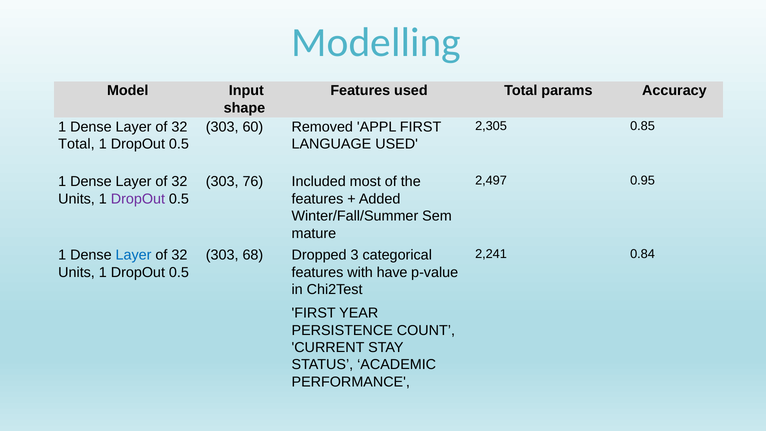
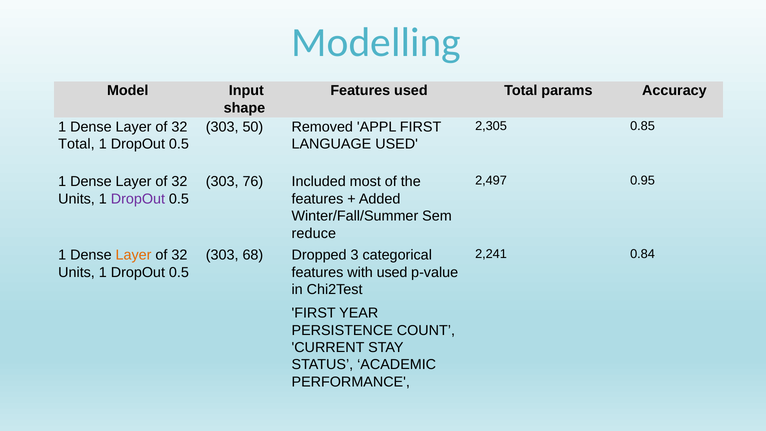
60: 60 -> 50 (253, 127)
mature: mature -> reduce (314, 233)
Layer colour: blue -> orange (134, 255)
with have: have -> used (392, 272)
